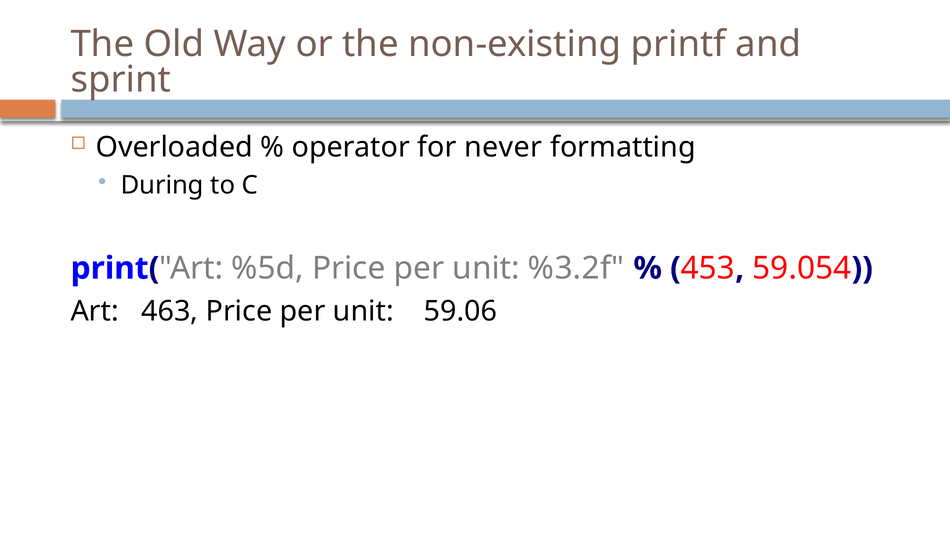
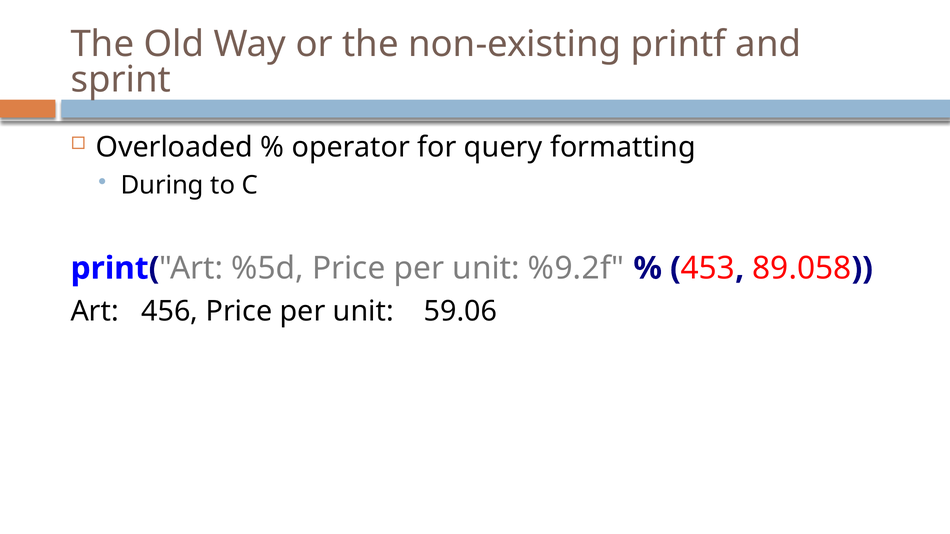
never: never -> query (503, 147)
%3.2f: %3.2f -> %9.2f (576, 268)
59.054: 59.054 -> 89.058 (802, 268)
463: 463 -> 456 (170, 311)
